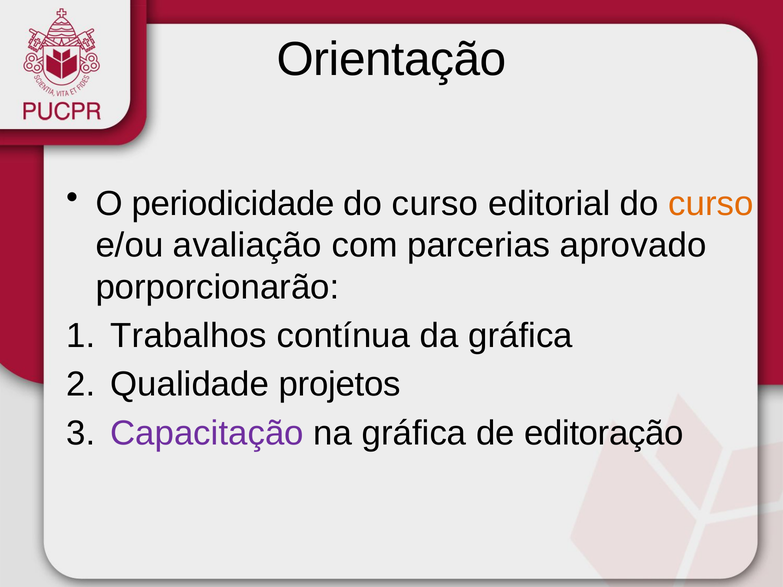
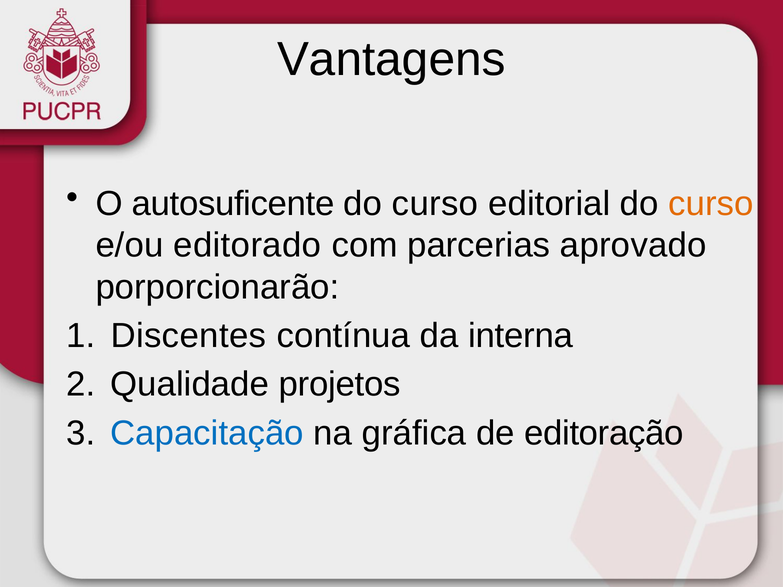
Orientação: Orientação -> Vantagens (391, 59)
periodicidade: periodicidade -> autosuficente (233, 204)
avaliação: avaliação -> editorado (247, 245)
Trabalhos: Trabalhos -> Discentes (188, 336)
da gráfica: gráfica -> interna (521, 336)
Capacitação colour: purple -> blue (207, 433)
